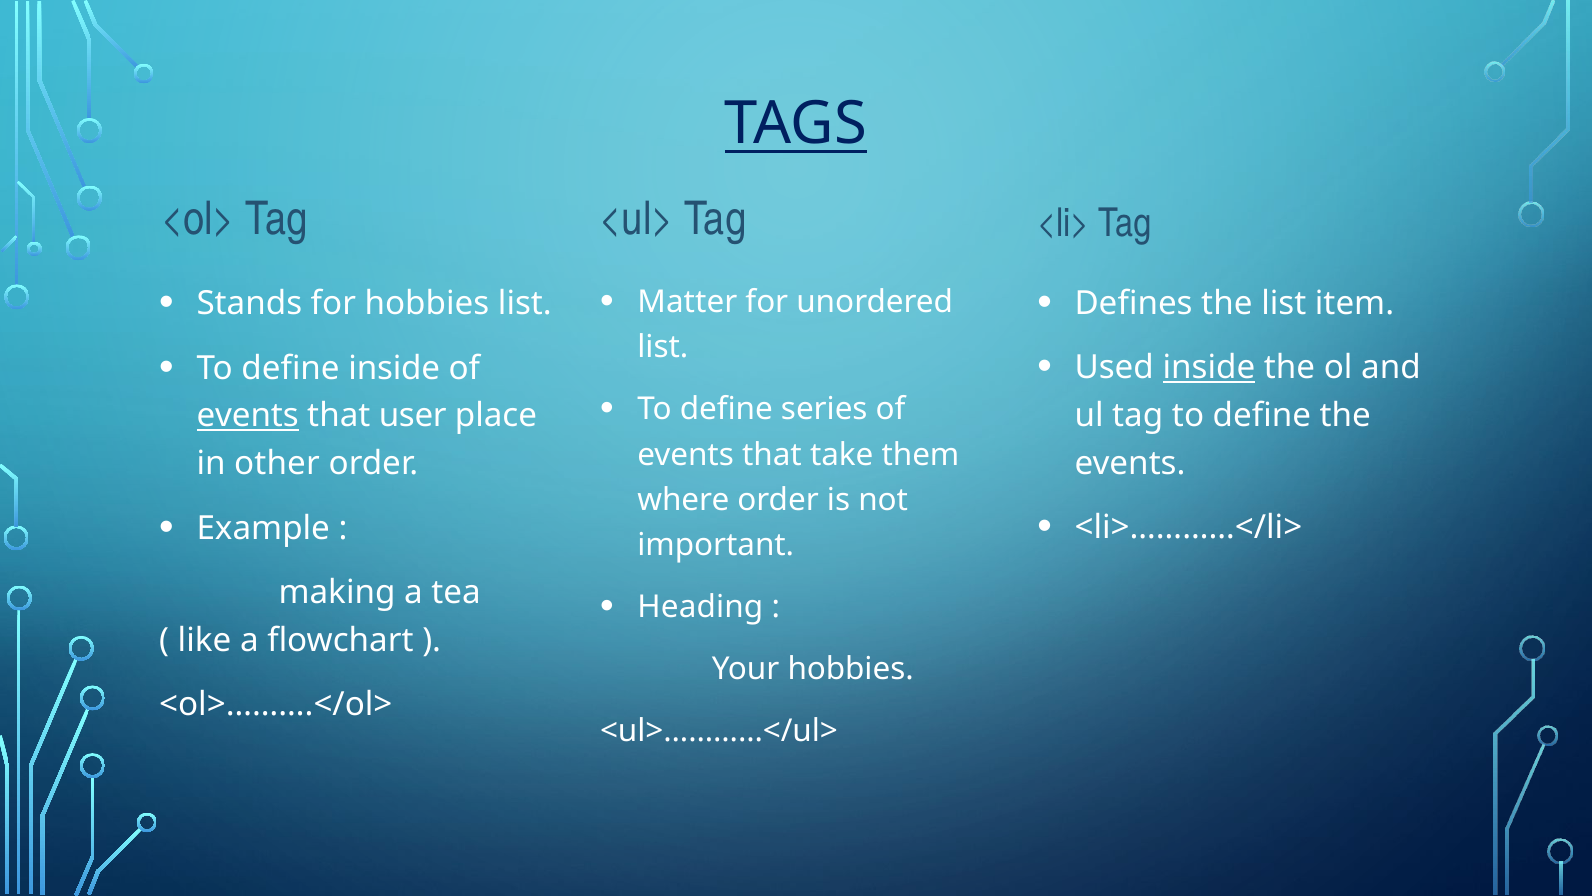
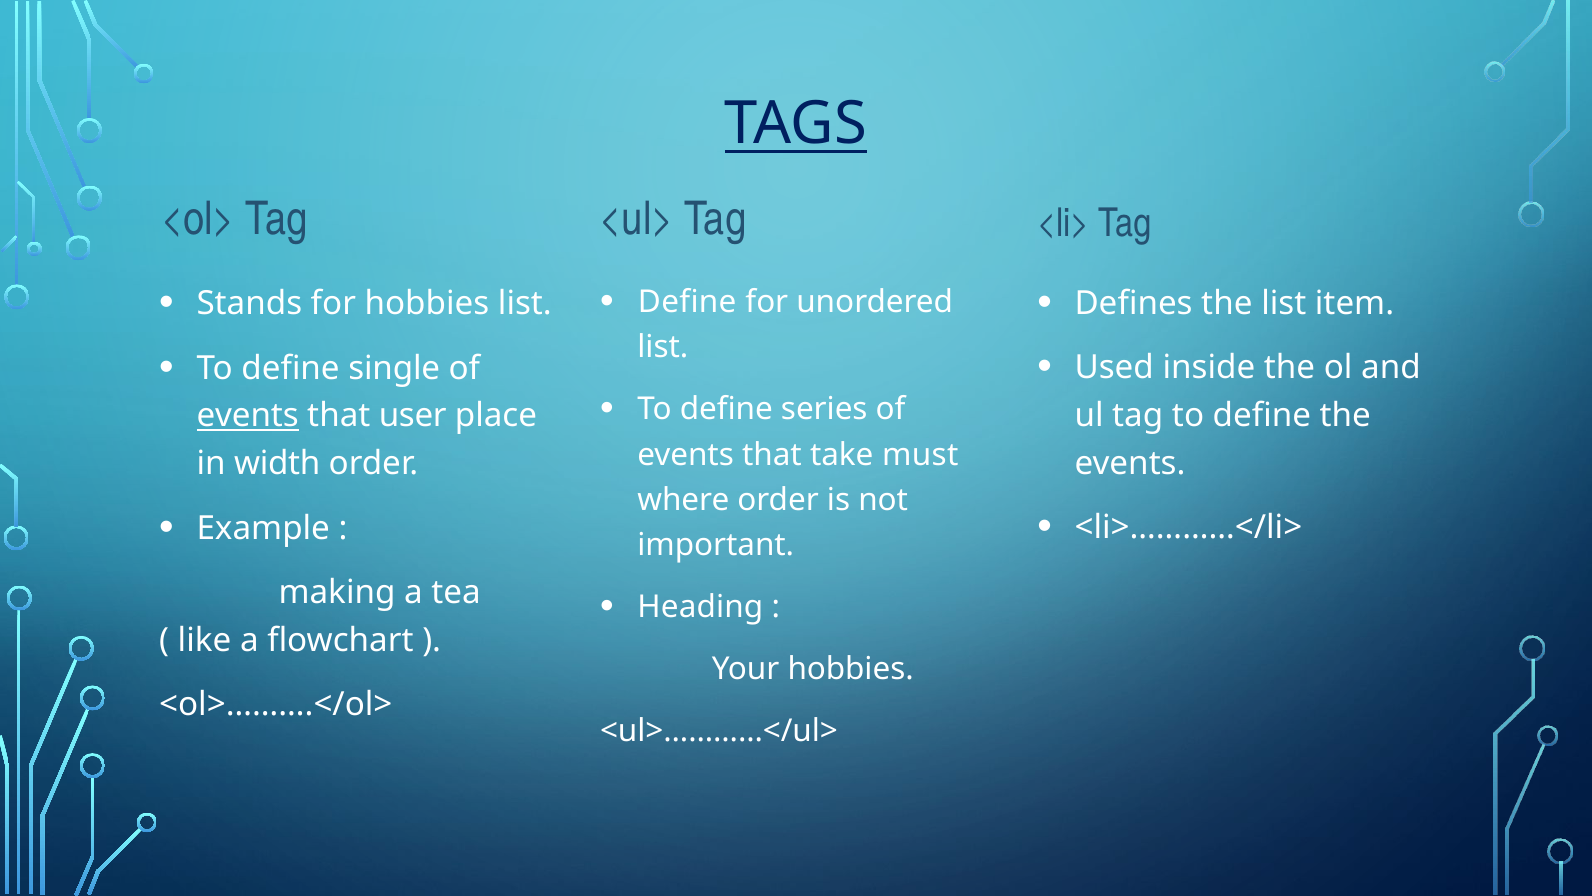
Matter: Matter -> Define (687, 302)
inside underline: present -> none (1209, 368)
define inside: inside -> single (394, 368)
them: them -> must (920, 454)
other: other -> width (277, 464)
